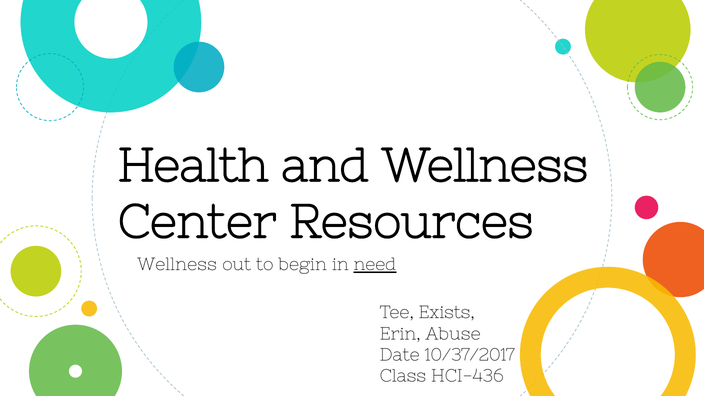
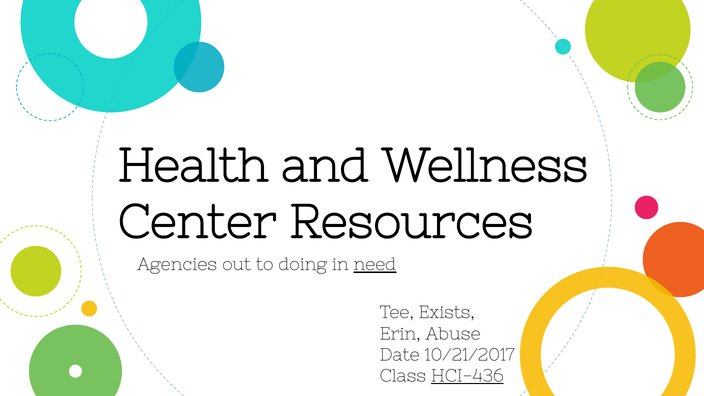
Wellness: Wellness -> Agencies (177, 265)
begin: begin -> doing (303, 265)
10/37/2017: 10/37/2017 -> 10/21/2017 (470, 355)
HCI-436 underline: none -> present (467, 376)
